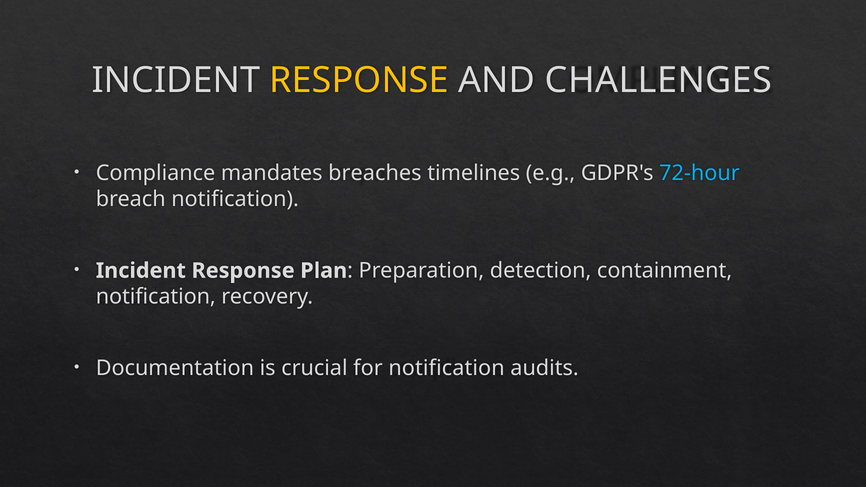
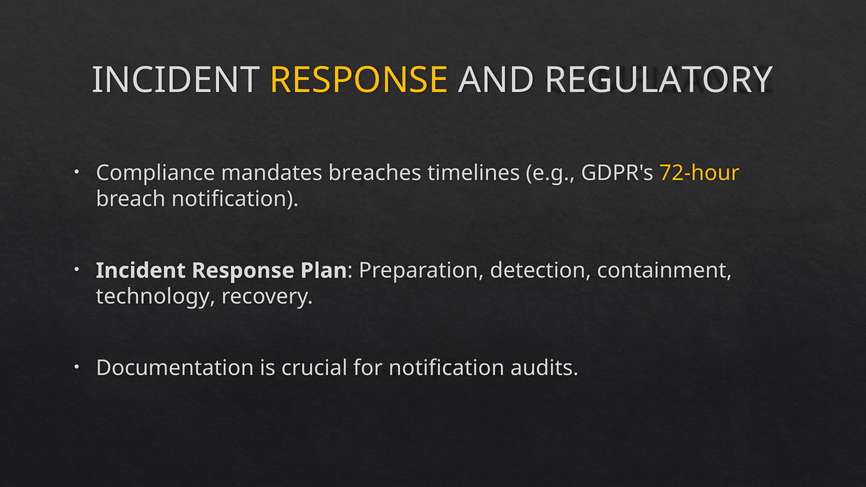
CHALLENGES: CHALLENGES -> REGULATORY (659, 80)
72-hour colour: light blue -> yellow (699, 173)
notification: notification -> technology (156, 297)
